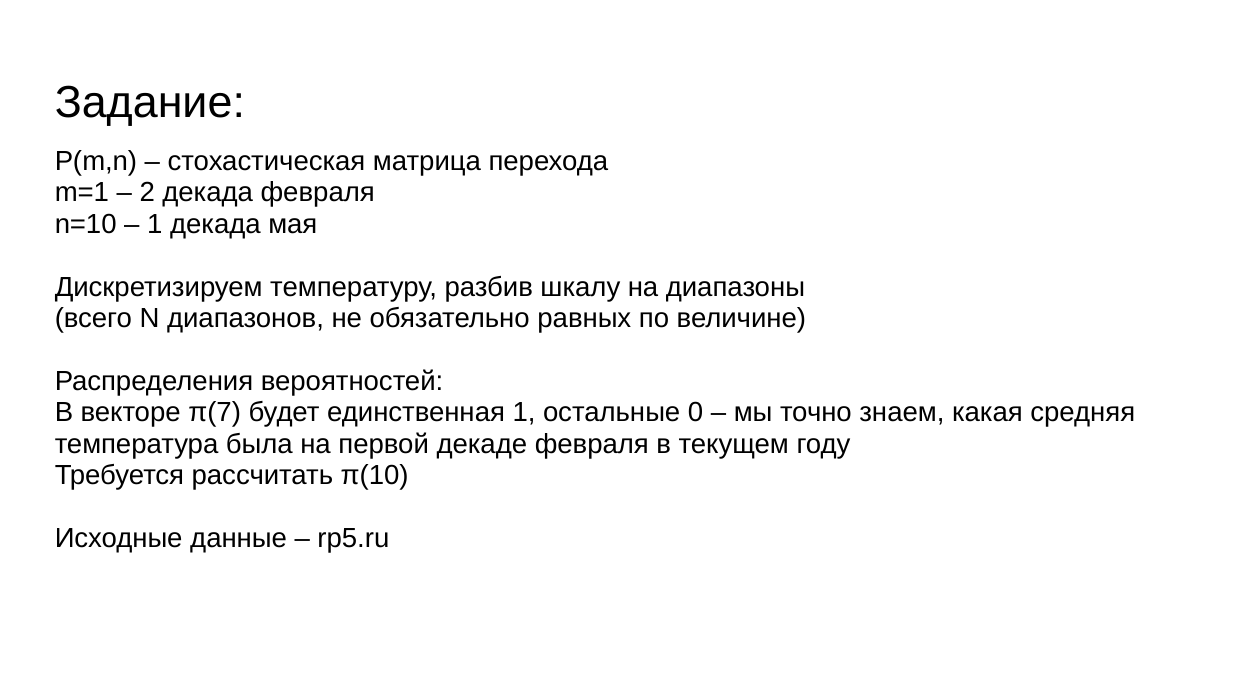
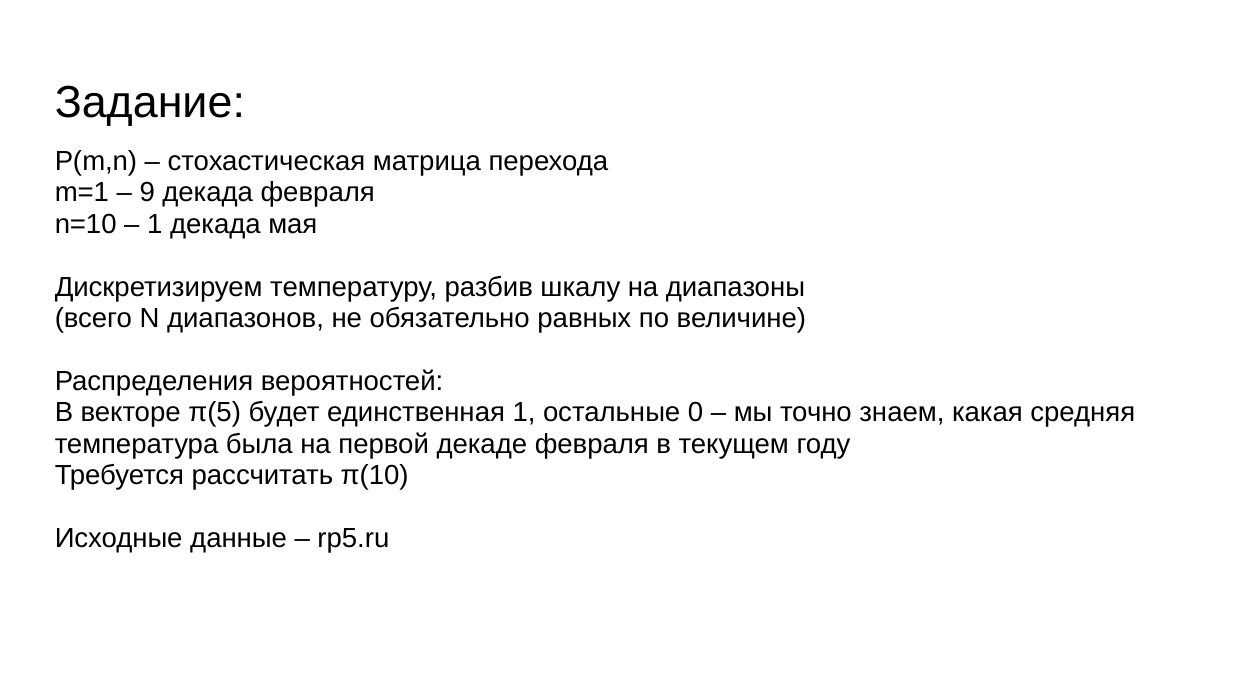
2: 2 -> 9 (147, 193)
π(7: π(7 -> π(5 (215, 412)
